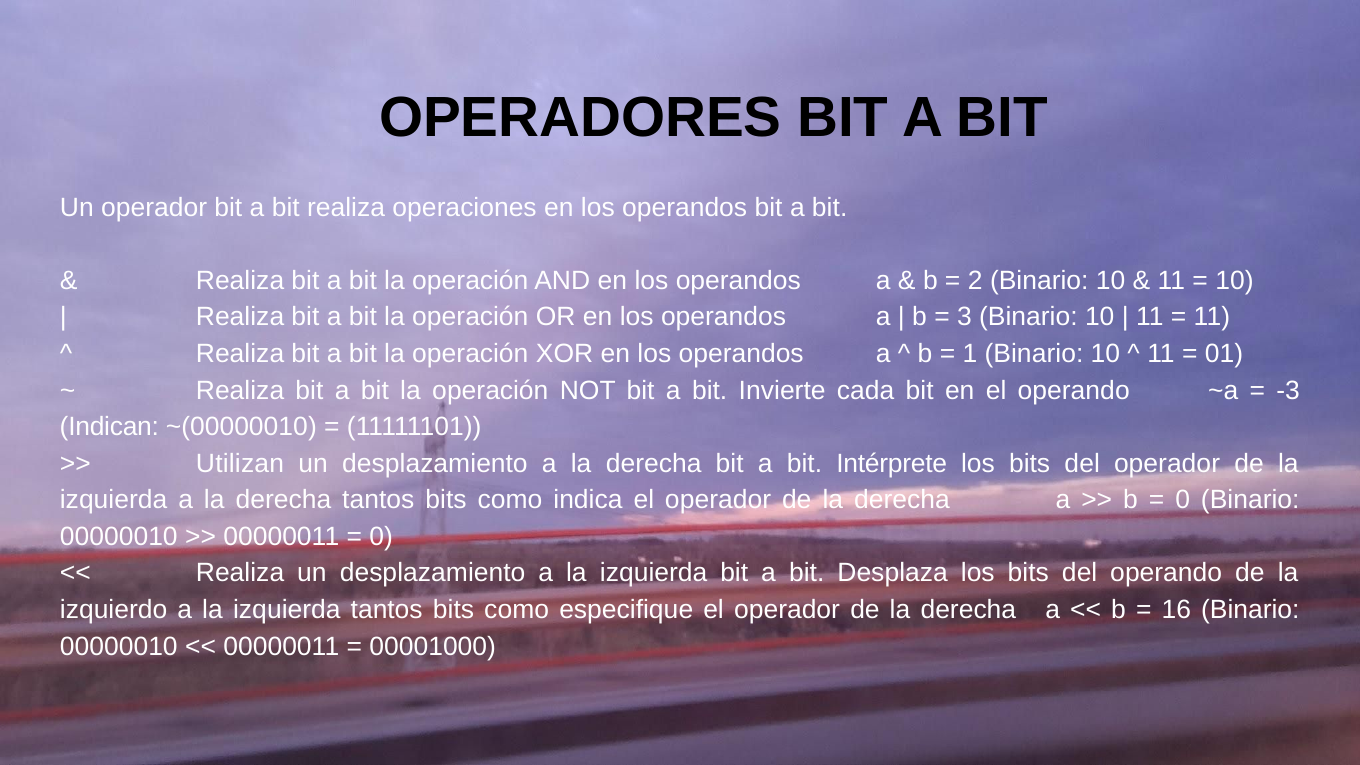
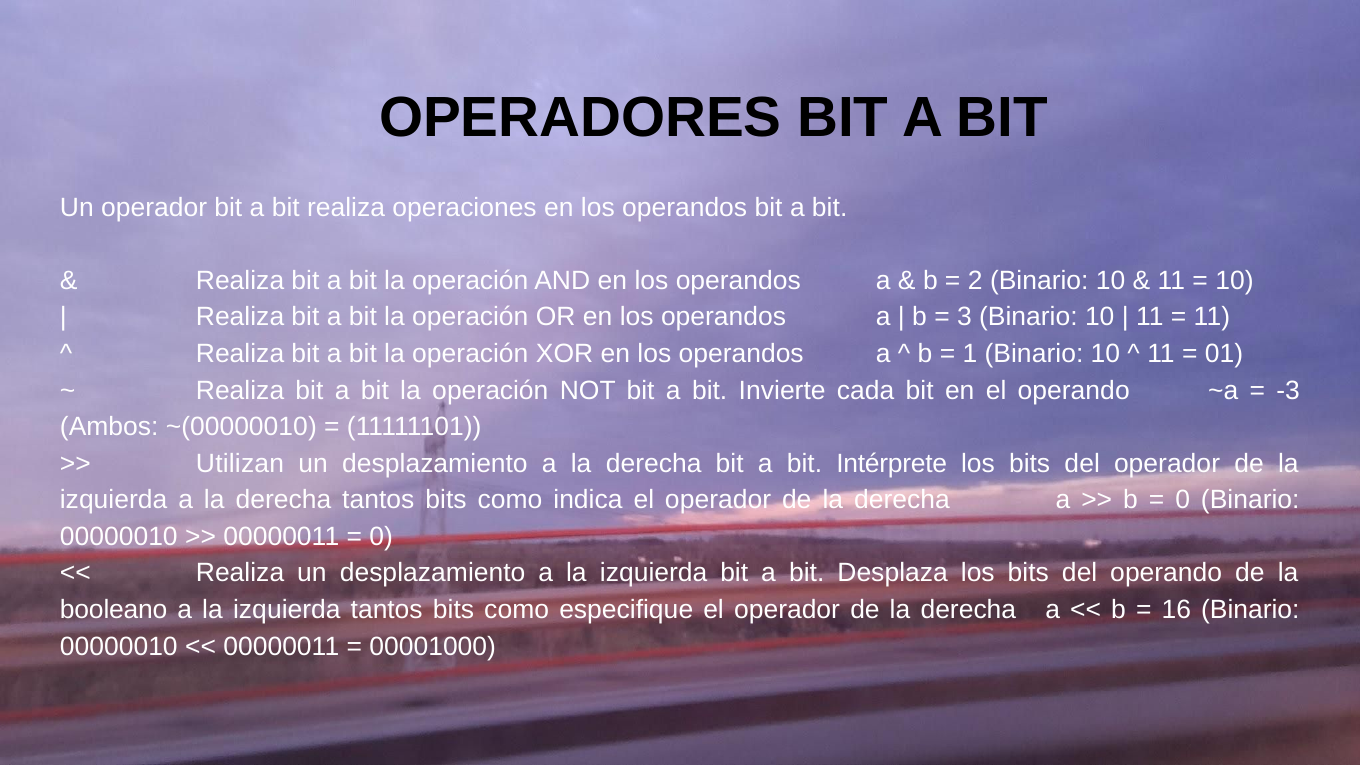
Indican: Indican -> Ambos (109, 427)
izquierdo: izquierdo -> booleano (114, 610)
